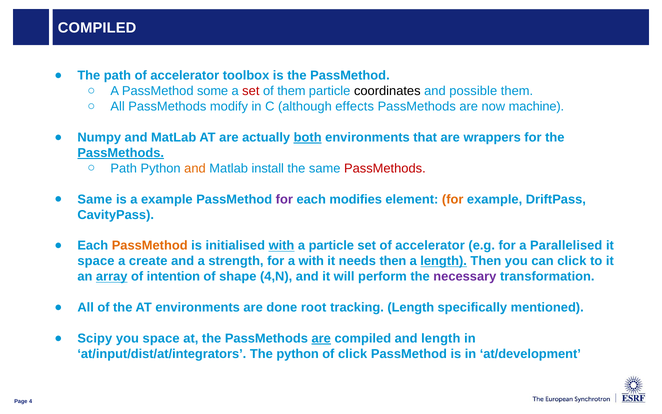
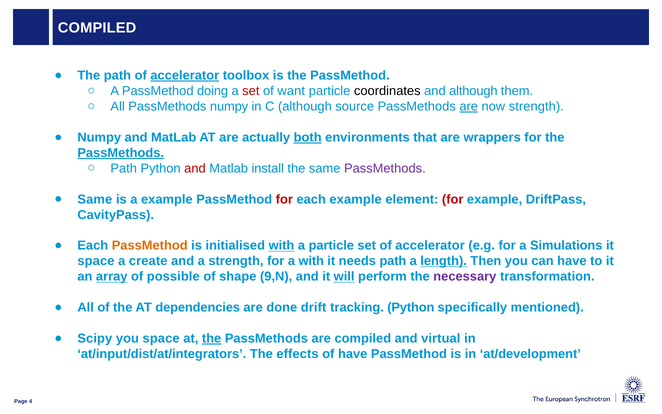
accelerator underline: none -> present (185, 76)
some: some -> doing (213, 91)
of them: them -> want (291, 91)
and possible: possible -> although (473, 91)
PassMethods modify: modify -> numpy (229, 106)
effects: effects -> source (355, 106)
are underline: none -> present (469, 106)
now machine: machine -> strength (536, 106)
and colour: orange -> red (195, 168)
PassMethods colour: red -> purple (385, 168)
for colour: purple -> red (284, 199)
each modifies: modifies -> example (356, 199)
for colour: orange -> red (453, 199)
Parallelised: Parallelised -> Simulations (566, 246)
needs then: then -> path (393, 261)
can click: click -> have (572, 261)
intention: intention -> possible (173, 276)
4,N: 4,N -> 9,N (276, 276)
will underline: none -> present (344, 276)
AT environments: environments -> dependencies (198, 307)
root: root -> drift (314, 307)
tracking Length: Length -> Python (411, 307)
the underline: none -> present (212, 338)
are underline: present -> none (321, 338)
and length: length -> virtual (441, 338)
The python: python -> effects (298, 354)
of click: click -> have (353, 354)
